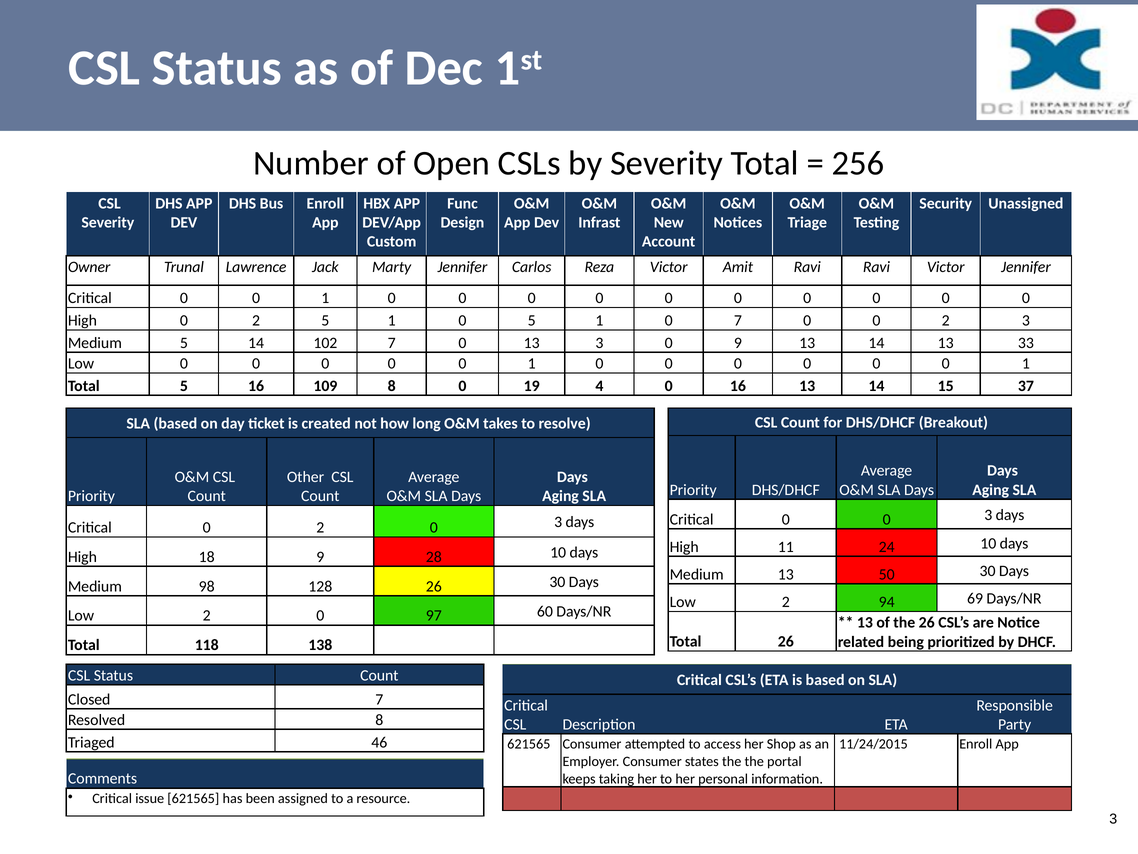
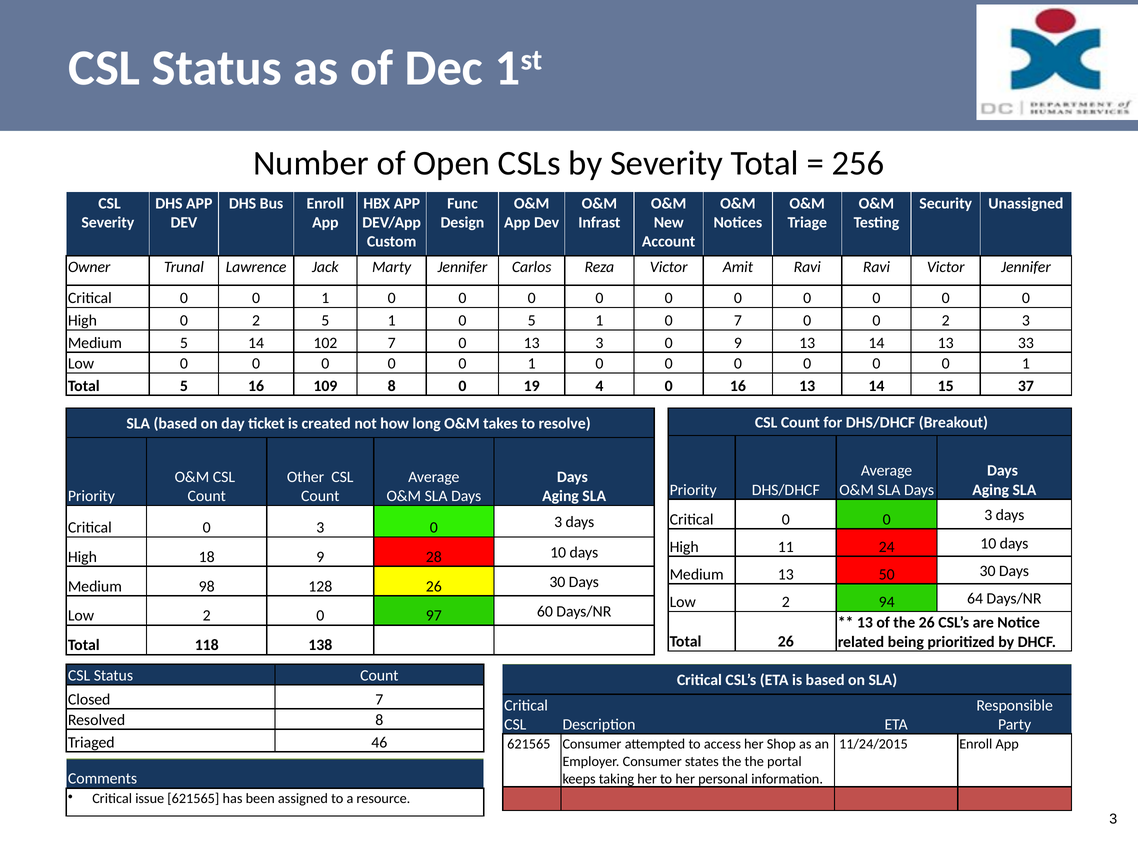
Critical 0 2: 2 -> 3 (320, 527)
69: 69 -> 64 (975, 598)
